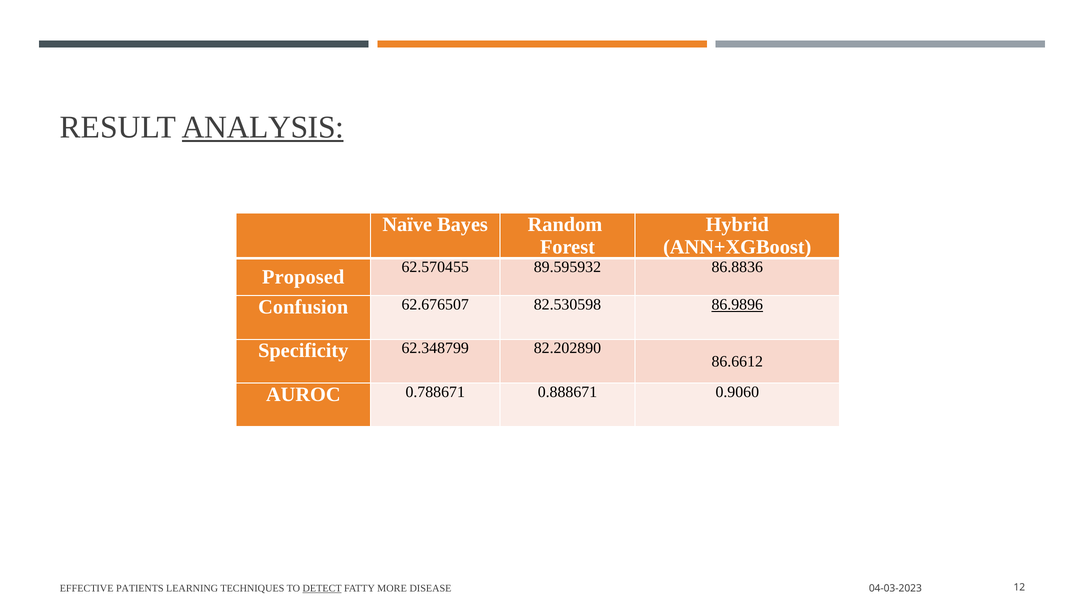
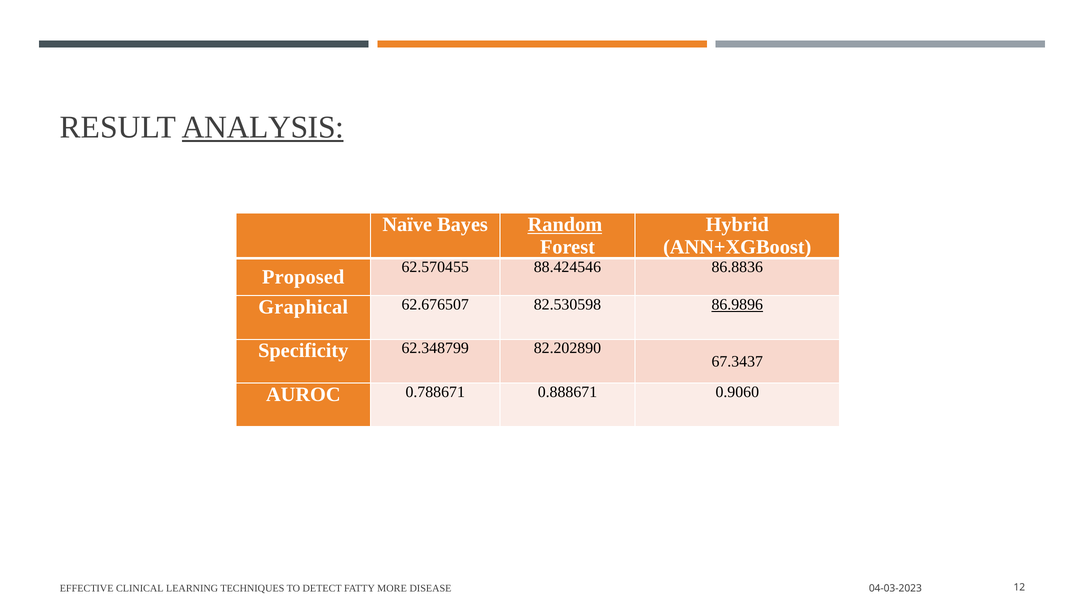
Random underline: none -> present (565, 225)
89.595932: 89.595932 -> 88.424546 (567, 267)
Confusion: Confusion -> Graphical (303, 307)
86.6612: 86.6612 -> 67.3437 (737, 361)
PATIENTS: PATIENTS -> CLINICAL (140, 589)
DETECT underline: present -> none (322, 589)
